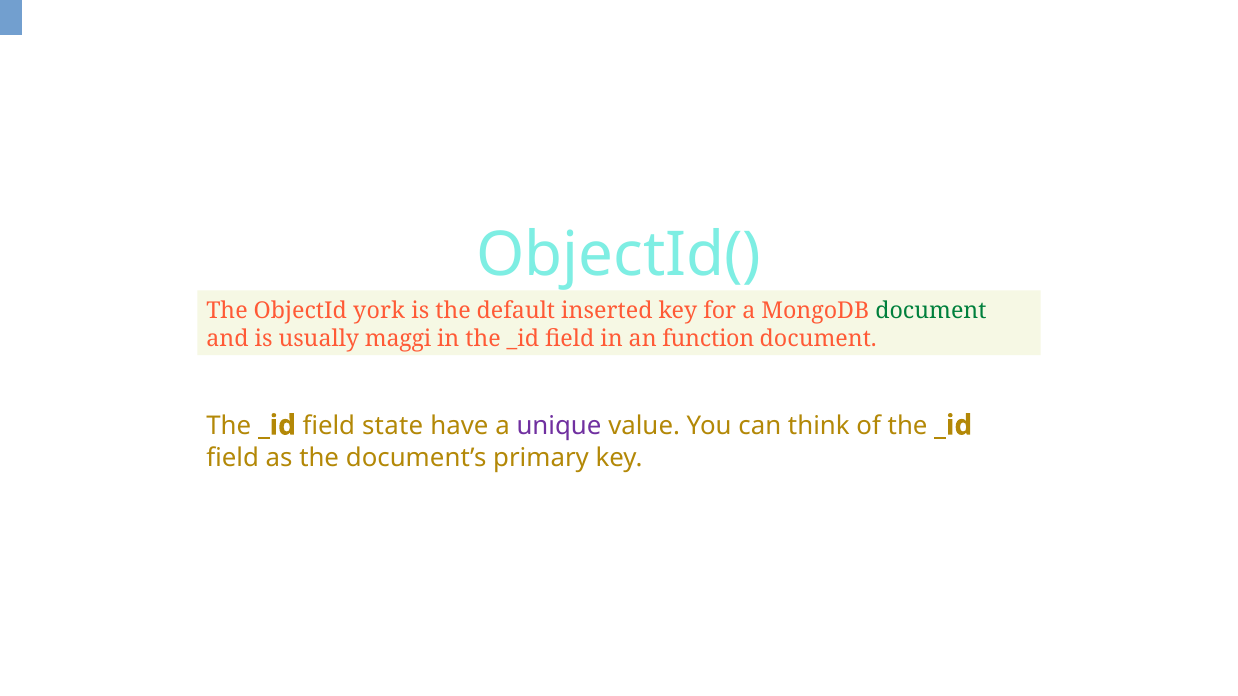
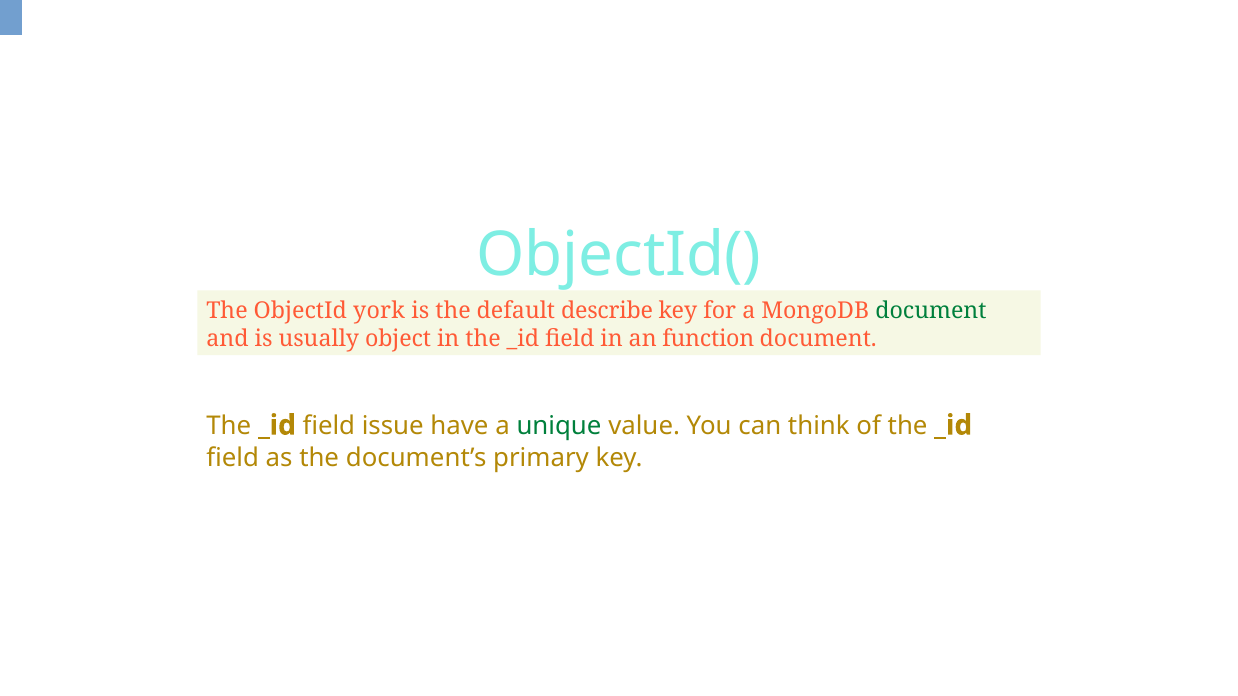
inserted: inserted -> describe (607, 311)
maggi: maggi -> object (398, 339)
state: state -> issue (393, 426)
unique colour: purple -> green (559, 426)
